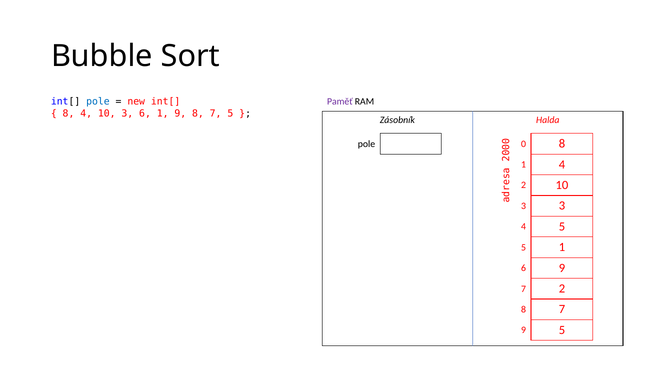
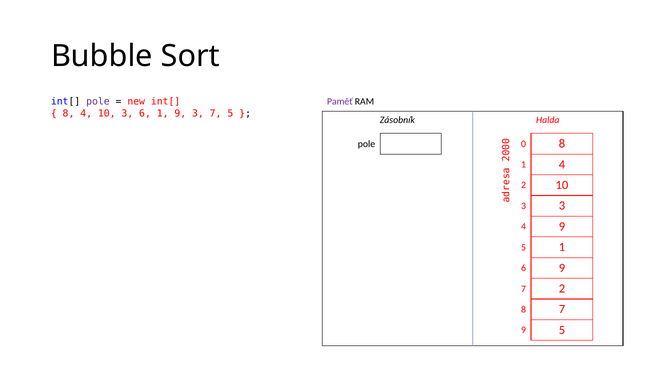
pole colour: blue -> purple (98, 102)
9 8: 8 -> 3 (198, 113)
4 5: 5 -> 9 (562, 227)
